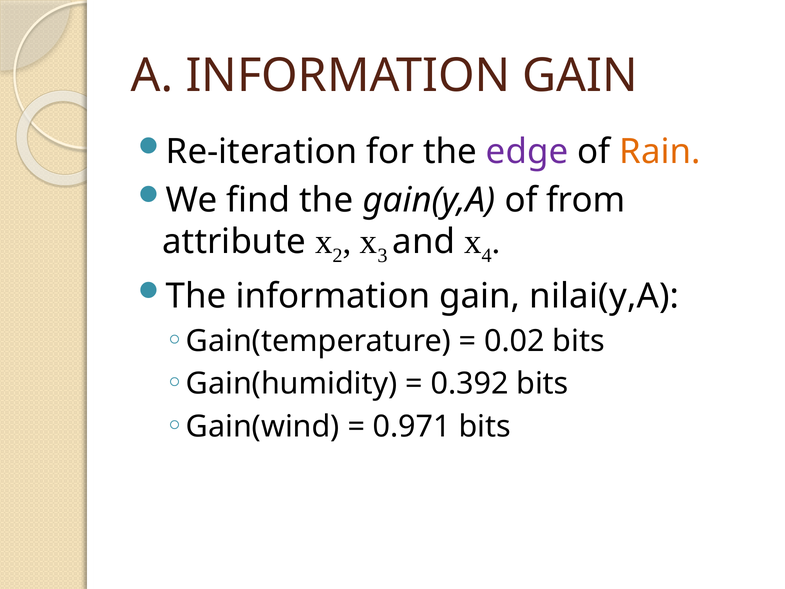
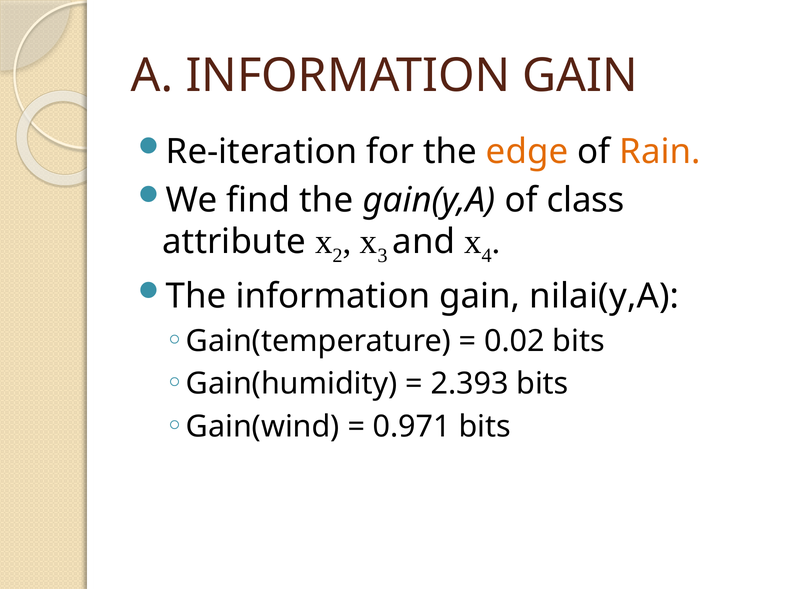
edge colour: purple -> orange (527, 152)
from: from -> class (586, 200)
0.392: 0.392 -> 2.393 (470, 384)
